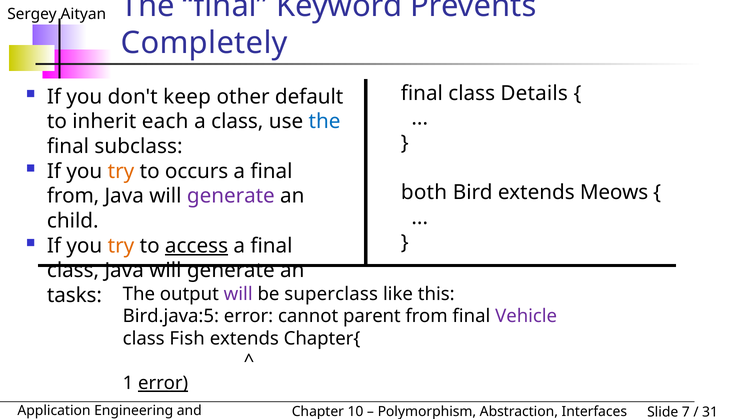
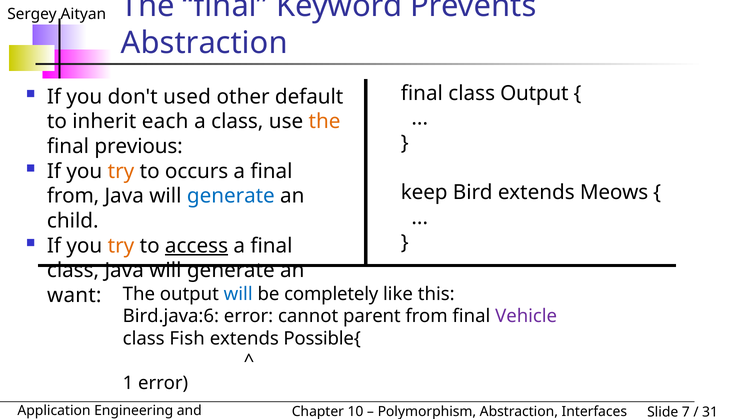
Completely: Completely -> Abstraction (204, 43)
class Details: Details -> Output (534, 93)
keep: keep -> used (187, 97)
the colour: blue -> orange (325, 121)
subclass: subclass -> previous (139, 146)
both: both -> keep (424, 192)
generate colour: purple -> blue (231, 196)
will colour: purple -> blue (238, 294)
superclass: superclass -> completely (331, 294)
tasks: tasks -> want (74, 295)
Bird.java:5: Bird.java:5 -> Bird.java:6 (171, 316)
Chapter{: Chapter{ -> Possible{ (322, 338)
error underline: present -> none (163, 383)
